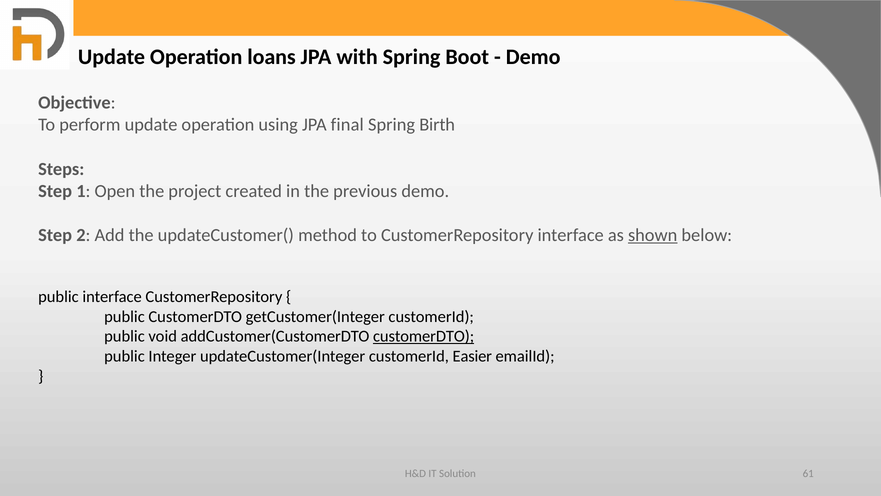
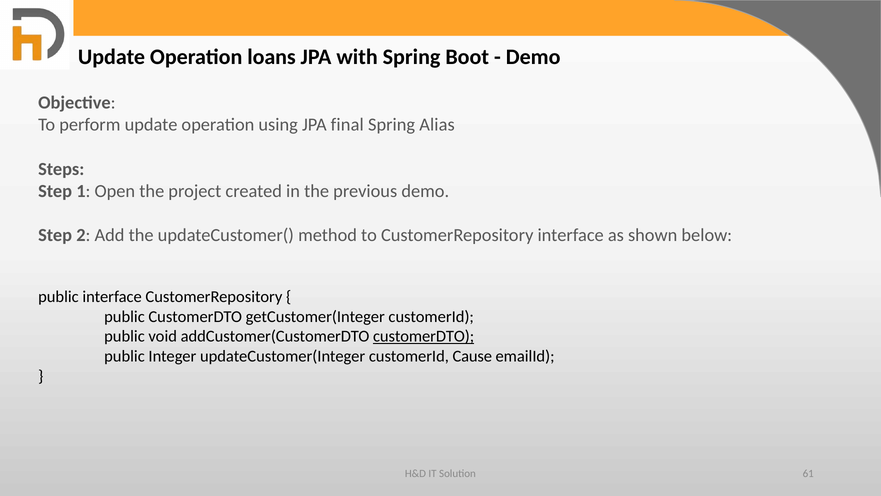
Birth: Birth -> Alias (437, 125)
shown underline: present -> none (653, 235)
Easier: Easier -> Cause (472, 356)
